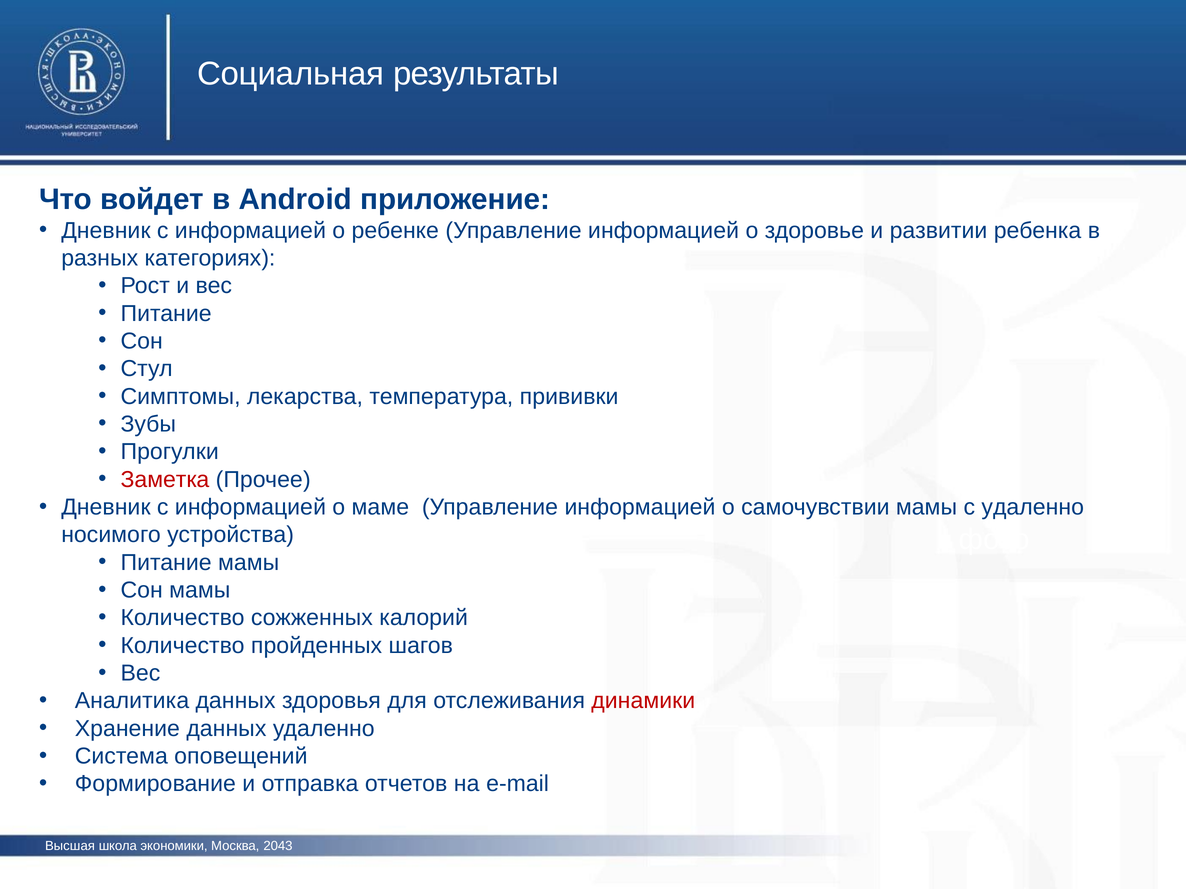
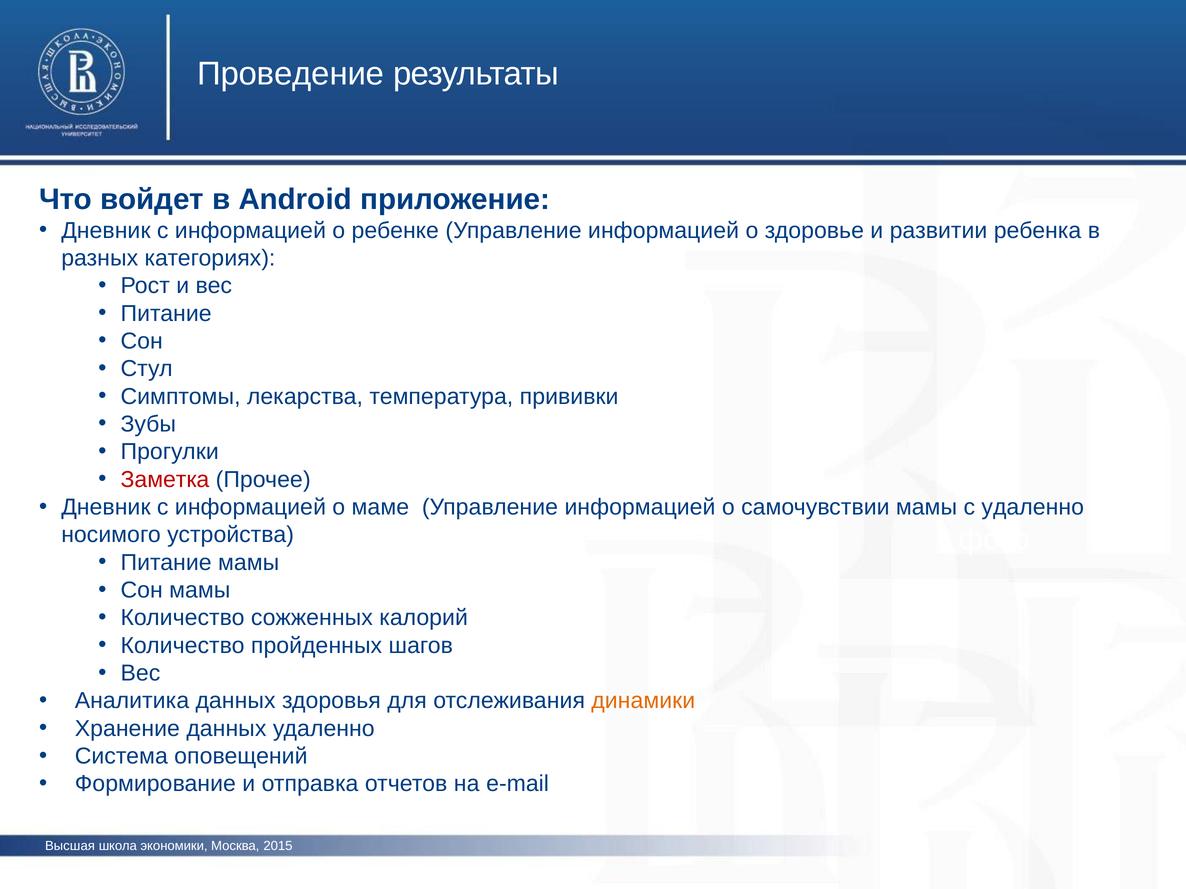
Социальная: Социальная -> Проведение (291, 74)
динамики colour: red -> orange (643, 701)
2043: 2043 -> 2015 (278, 847)
